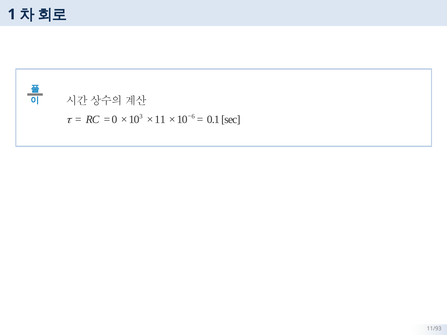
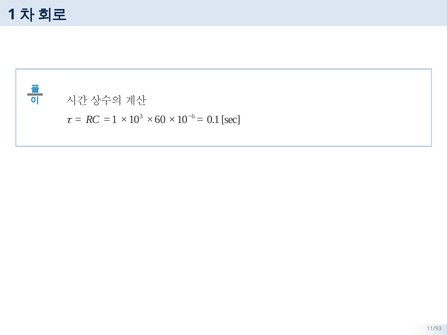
0: 0 -> 1 (114, 120)
11: 11 -> 60 (160, 120)
